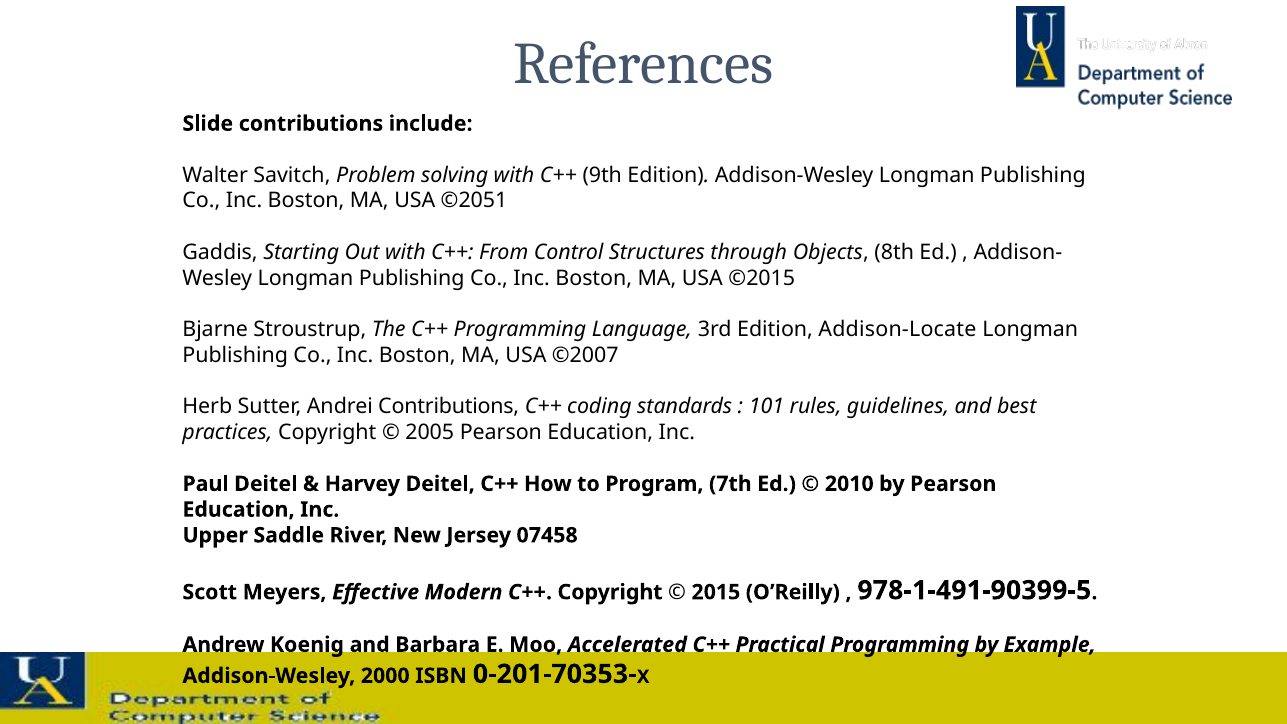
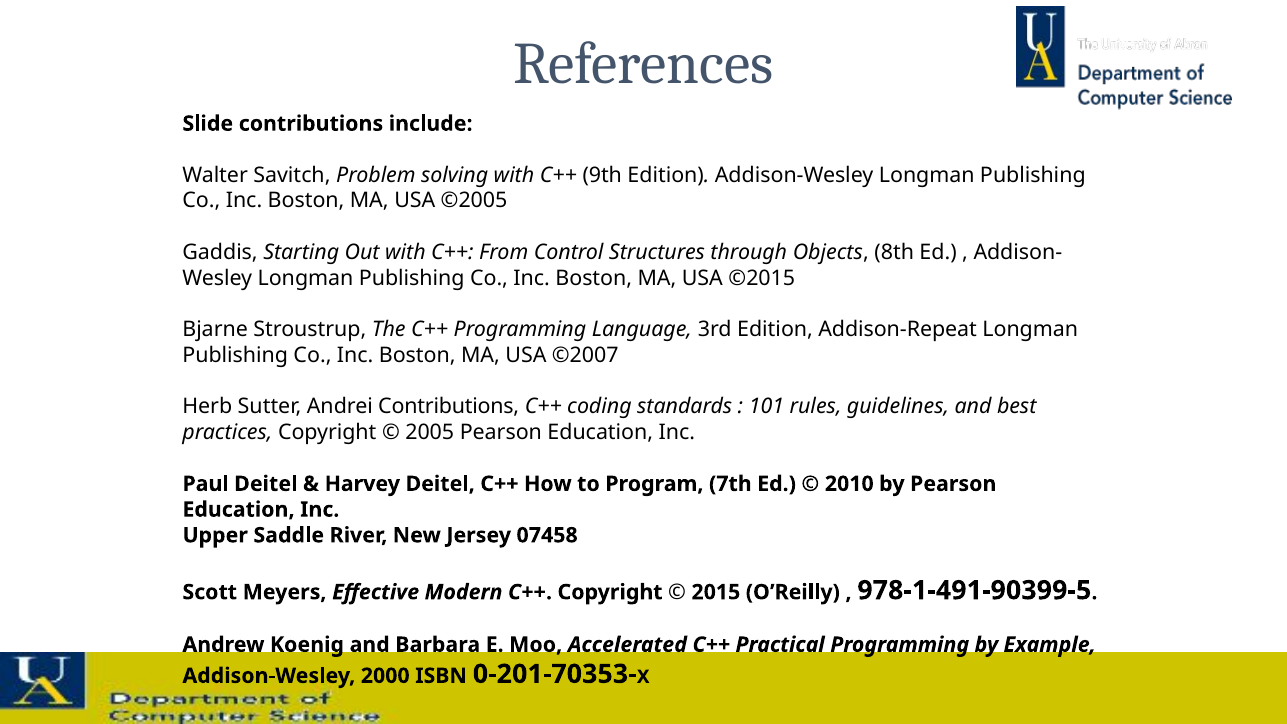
©2051: ©2051 -> ©2005 (474, 201)
Addison-Locate: Addison-Locate -> Addison-Repeat (898, 329)
